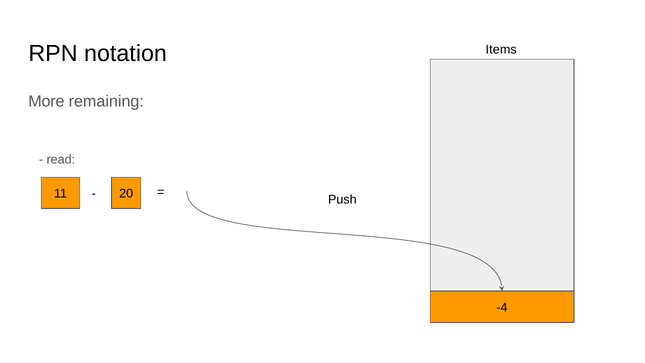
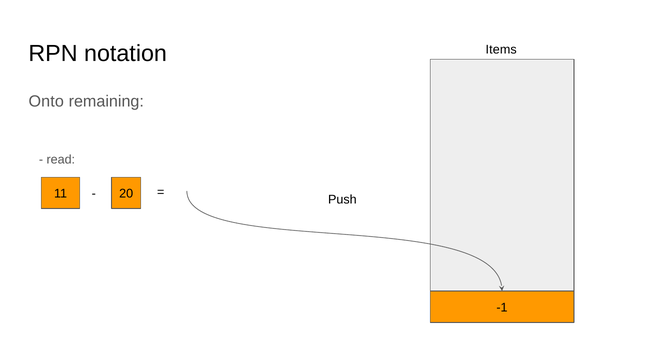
More: More -> Onto (46, 101)
-4: -4 -> -1 (502, 307)
